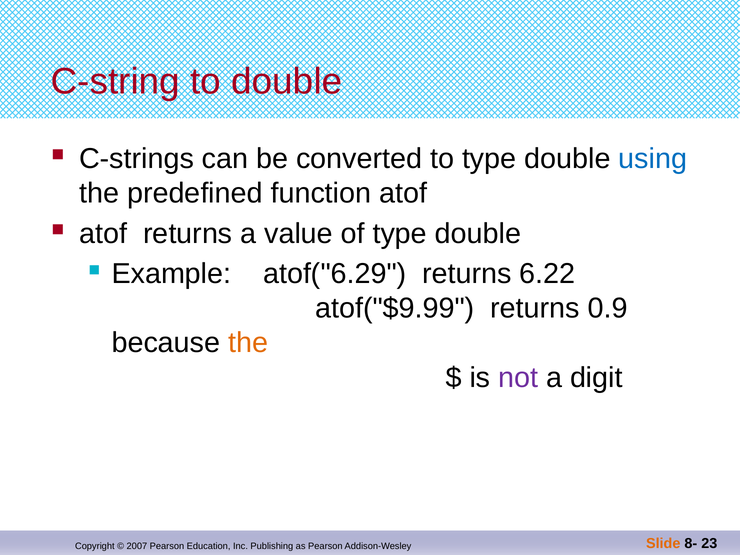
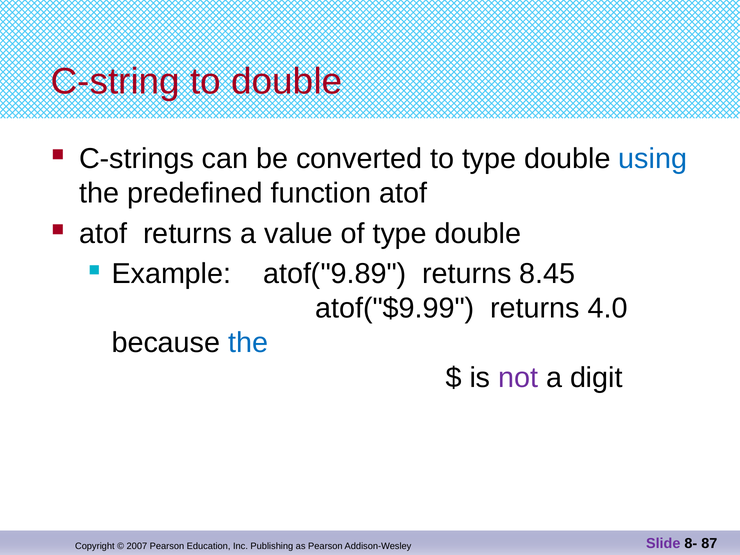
atof("6.29: atof("6.29 -> atof("9.89 (335, 274)
6.22: 6.22 -> 8.45 (547, 274)
0.9: 0.9 -> 4.0 (608, 308)
the colour: orange -> blue (248, 343)
Slide colour: orange -> purple (663, 544)
23: 23 -> 87 (709, 544)
